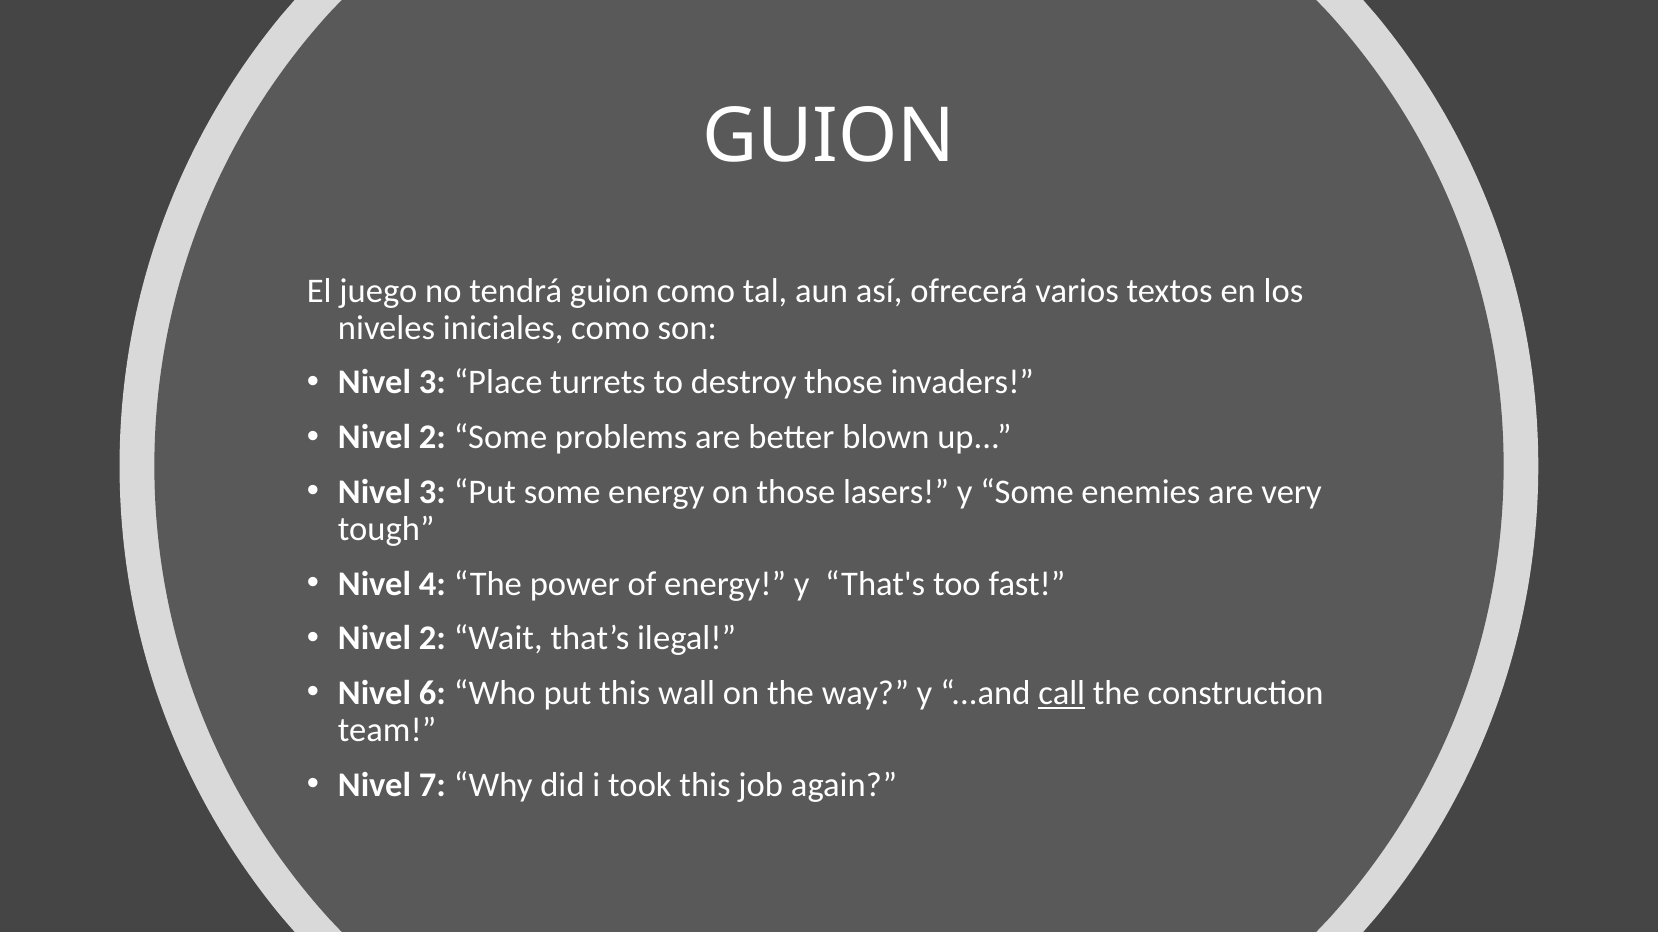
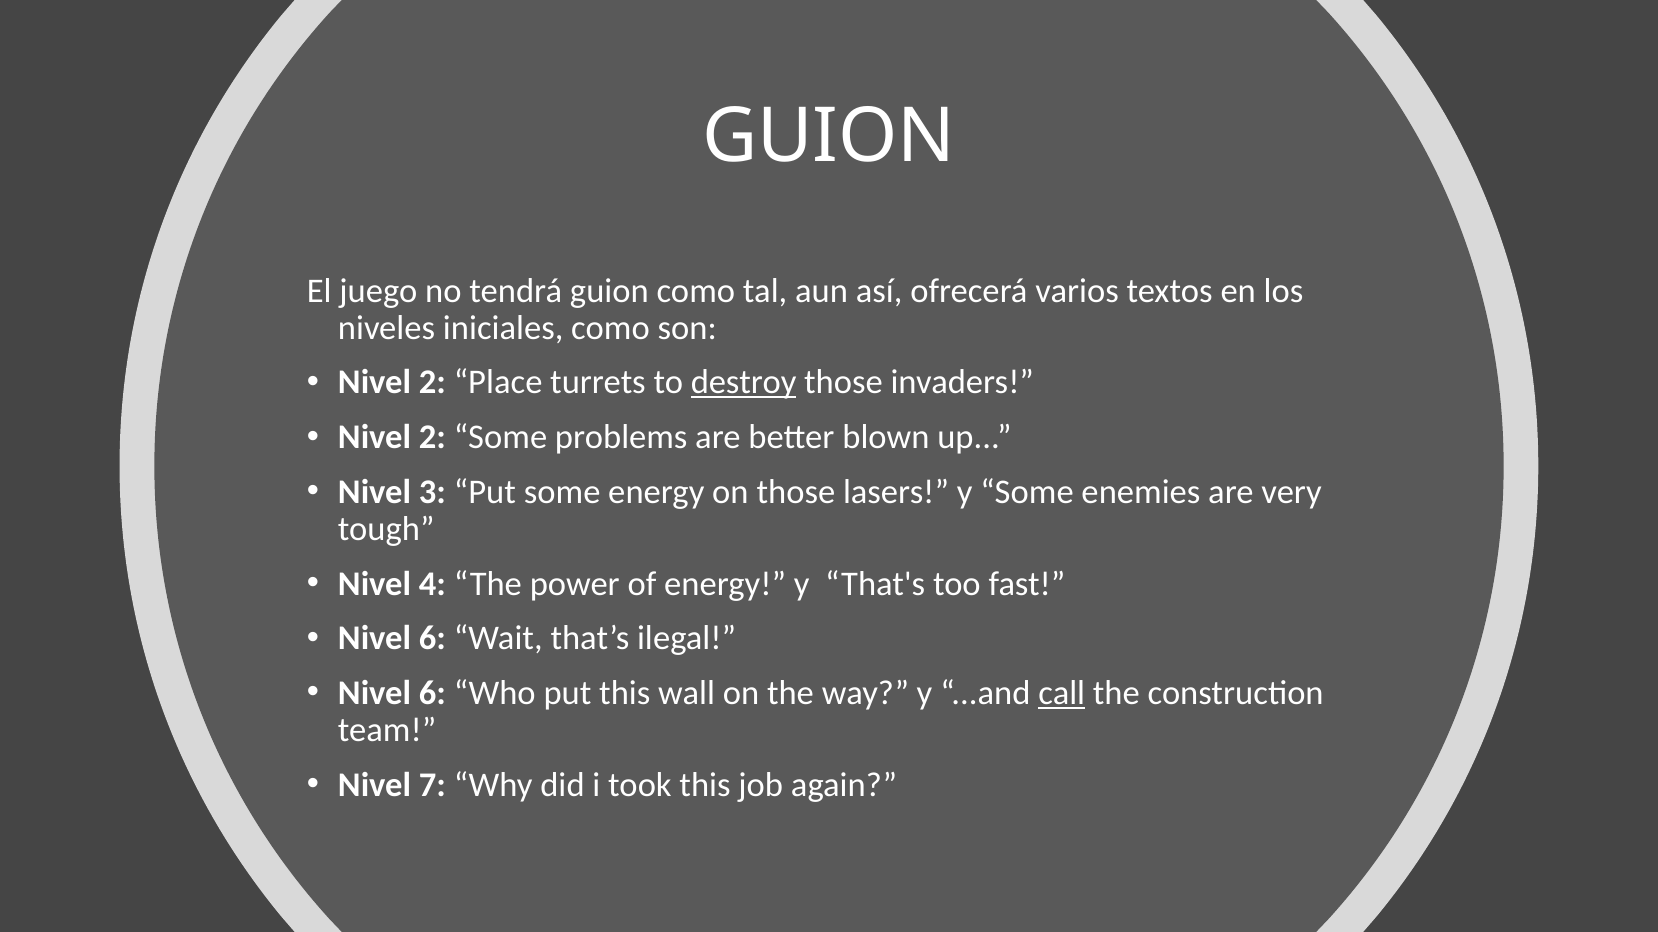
3: 3 -> 2 (432, 383)
destroy underline: none -> present (744, 383)
2: 2 -> 6 (432, 639)
